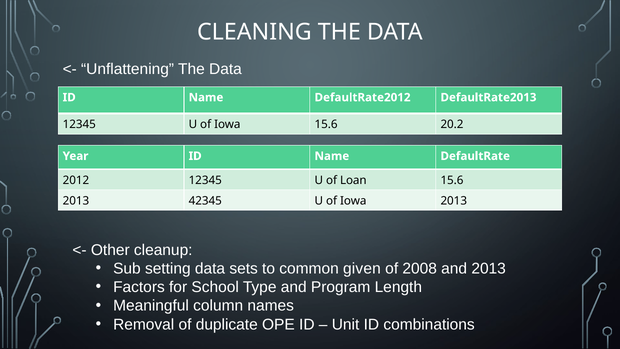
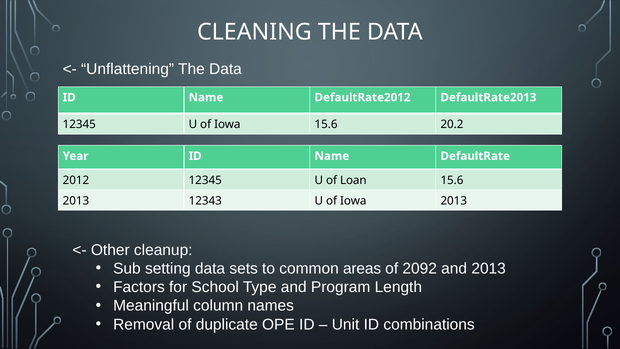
42345: 42345 -> 12343 (205, 201)
given: given -> areas (362, 268)
2008: 2008 -> 2092 (420, 268)
